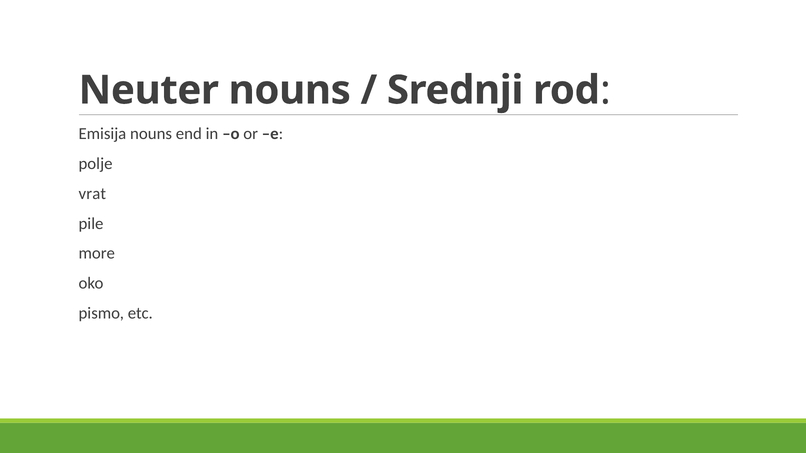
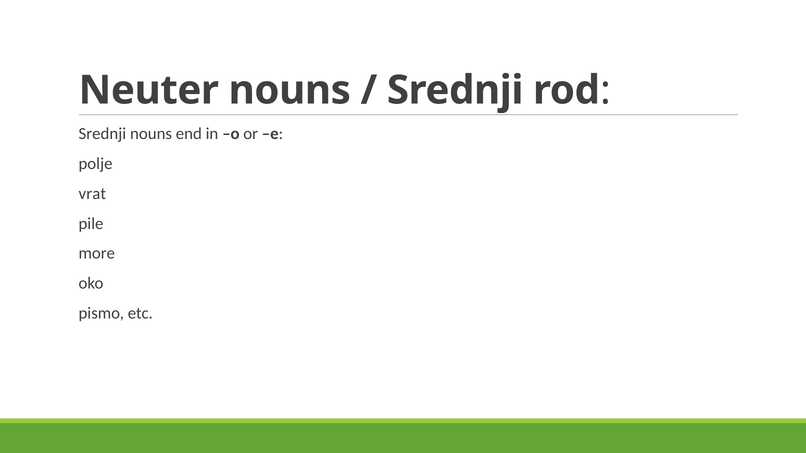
Emisija: Emisija -> Srednji (102, 134)
